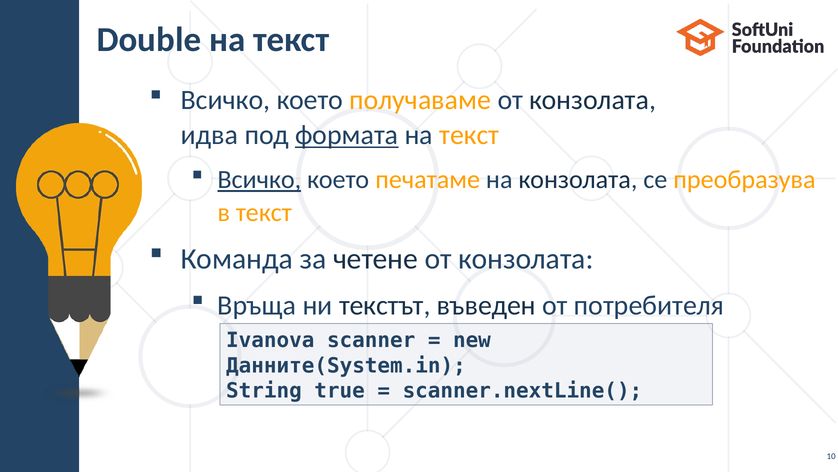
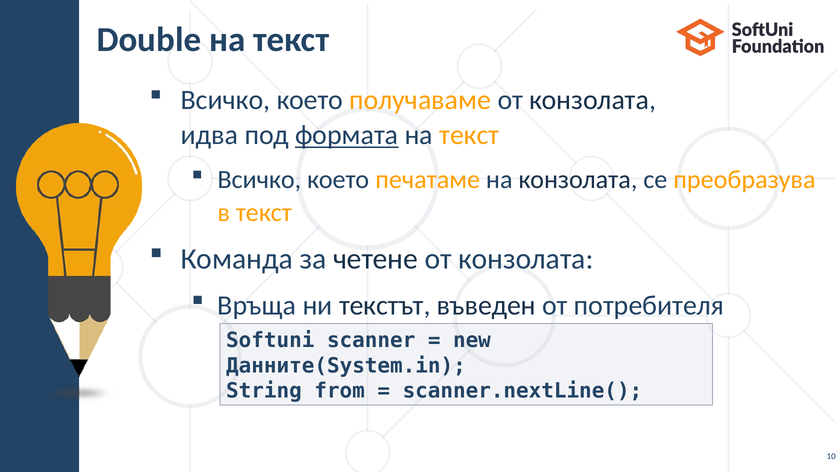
Всичко underline: present -> none (259, 180)
Ivanova: Ivanova -> Softuni (270, 340)
true: true -> from (340, 390)
